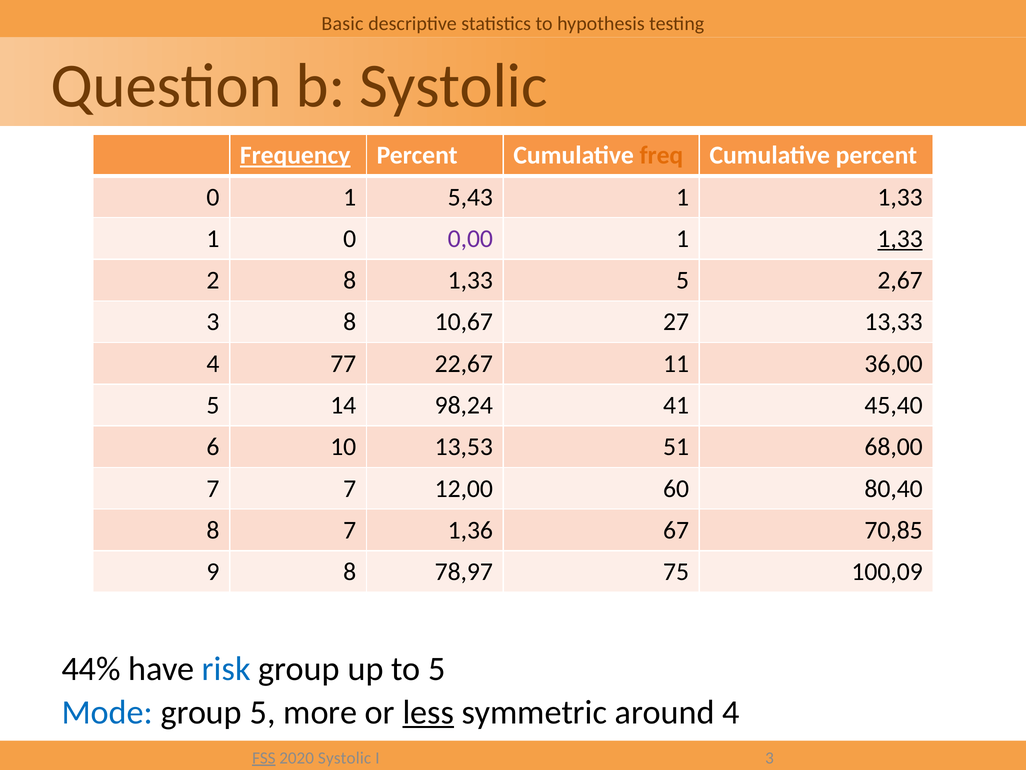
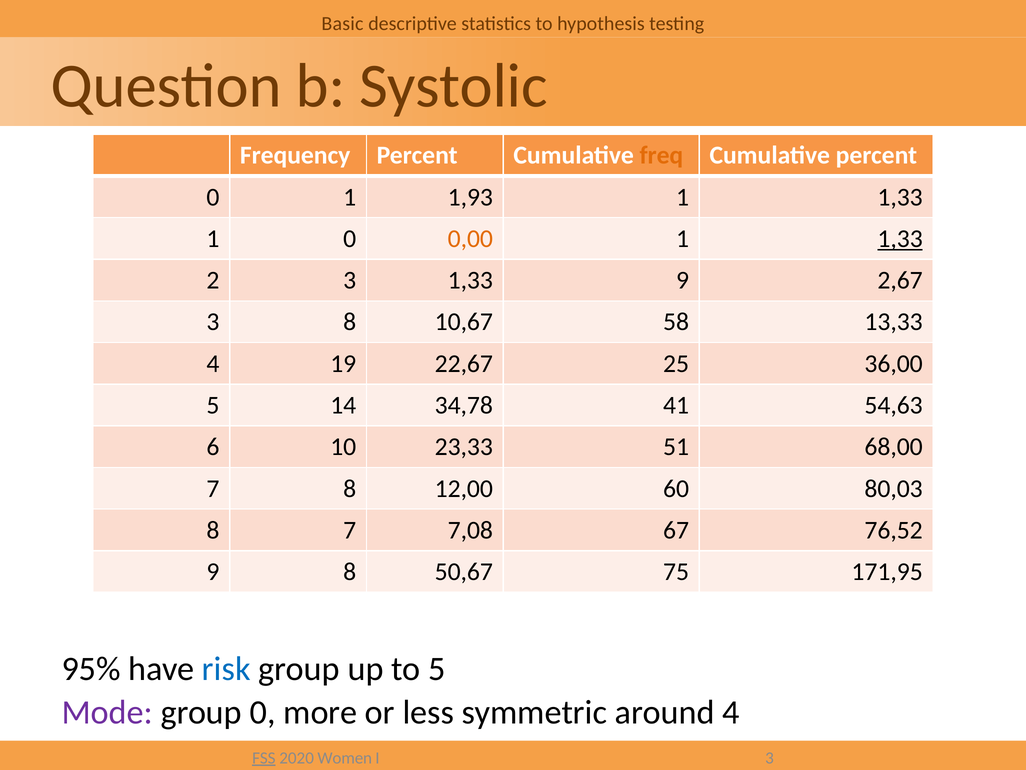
Frequency underline: present -> none (295, 155)
5,43: 5,43 -> 1,93 (470, 197)
0,00 colour: purple -> orange (470, 239)
2 8: 8 -> 3 (350, 280)
1,33 5: 5 -> 9 (683, 280)
27: 27 -> 58 (676, 322)
77: 77 -> 19 (343, 363)
11: 11 -> 25 (676, 363)
98,24: 98,24 -> 34,78 (464, 405)
45,40: 45,40 -> 54,63 (894, 405)
13,53: 13,53 -> 23,33 (464, 447)
7 7: 7 -> 8 (350, 488)
80,40: 80,40 -> 80,03 (894, 488)
1,36: 1,36 -> 7,08 (470, 530)
70,85: 70,85 -> 76,52 (894, 530)
78,97: 78,97 -> 50,67 (464, 571)
100,09: 100,09 -> 171,95 (887, 571)
44%: 44% -> 95% (91, 668)
Mode colour: blue -> purple (107, 712)
group 5: 5 -> 0 (263, 712)
less underline: present -> none (428, 712)
2020 Systolic: Systolic -> Women (345, 757)
